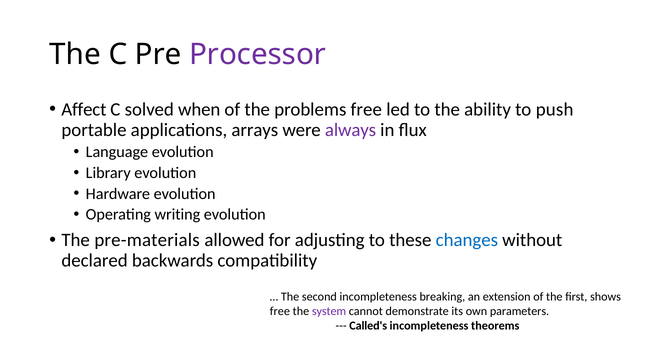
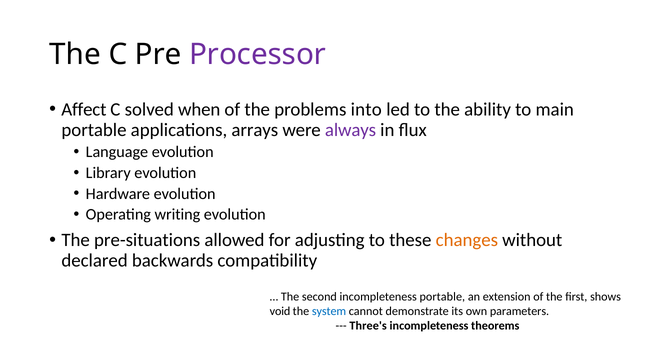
problems free: free -> into (366, 109)
push: push -> main (555, 109)
pre-materials: pre-materials -> pre-situations (147, 240)
changes colour: blue -> orange (467, 240)
incompleteness breaking: breaking -> portable (442, 296)
free: free -> void (280, 311)
system colour: purple -> blue (329, 311)
Called's: Called's -> Three's (368, 326)
